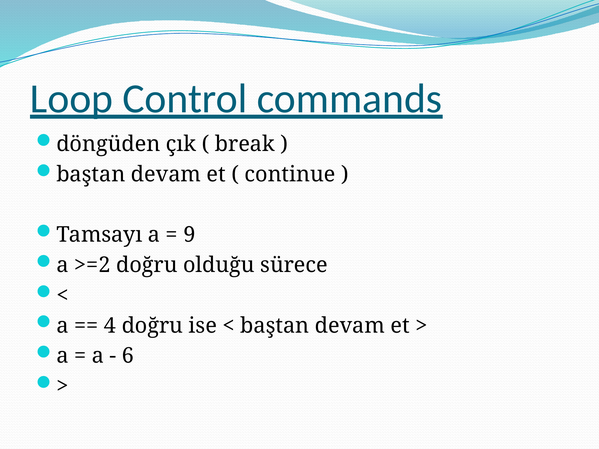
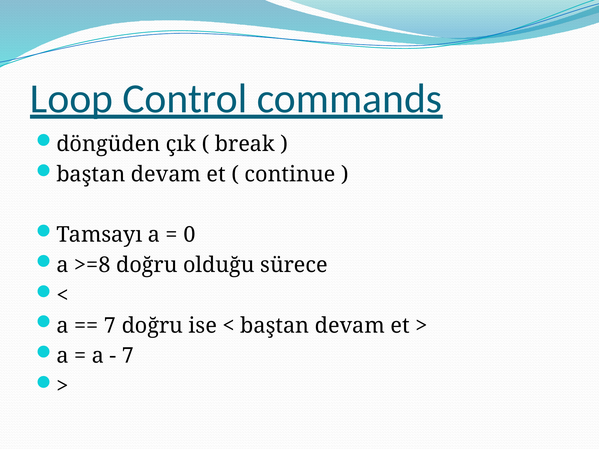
9: 9 -> 0 (189, 235)
>=2: >=2 -> >=8 (92, 265)
4: 4 -> 7 (110, 326)
6: 6 -> 7 (128, 356)
